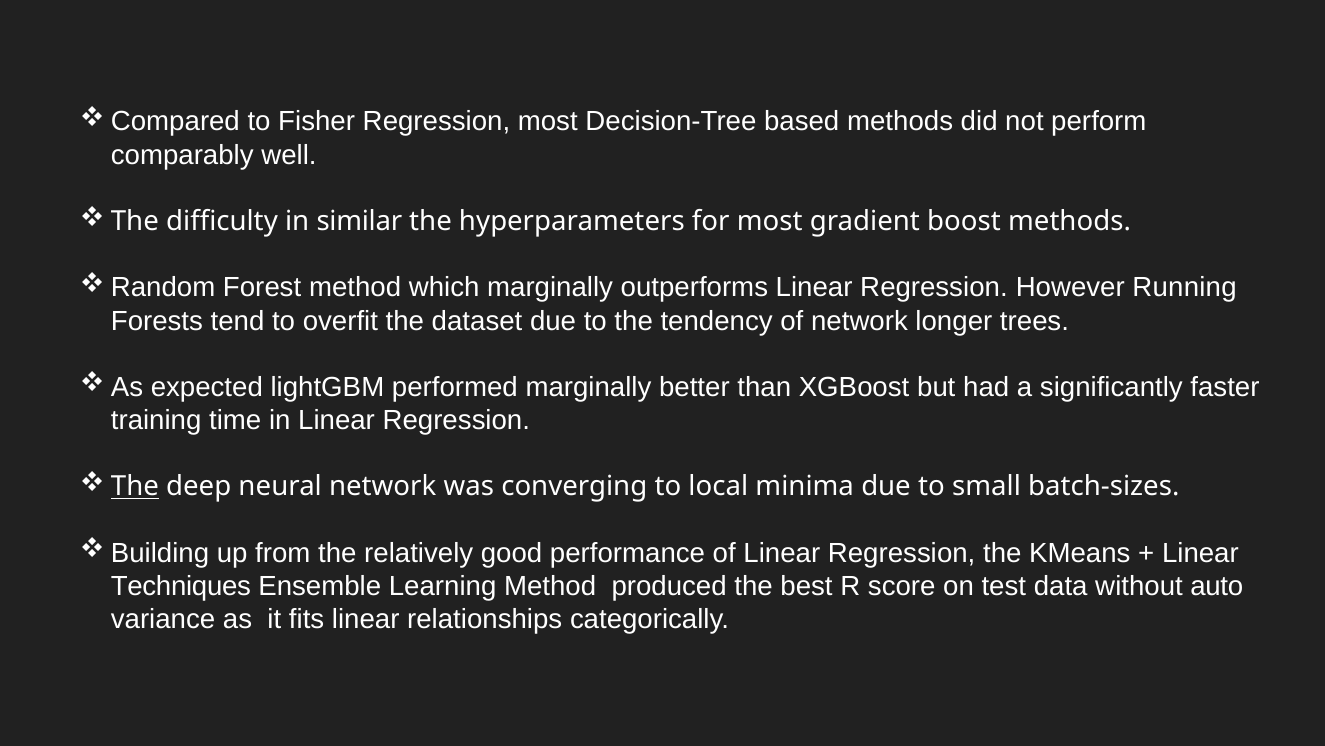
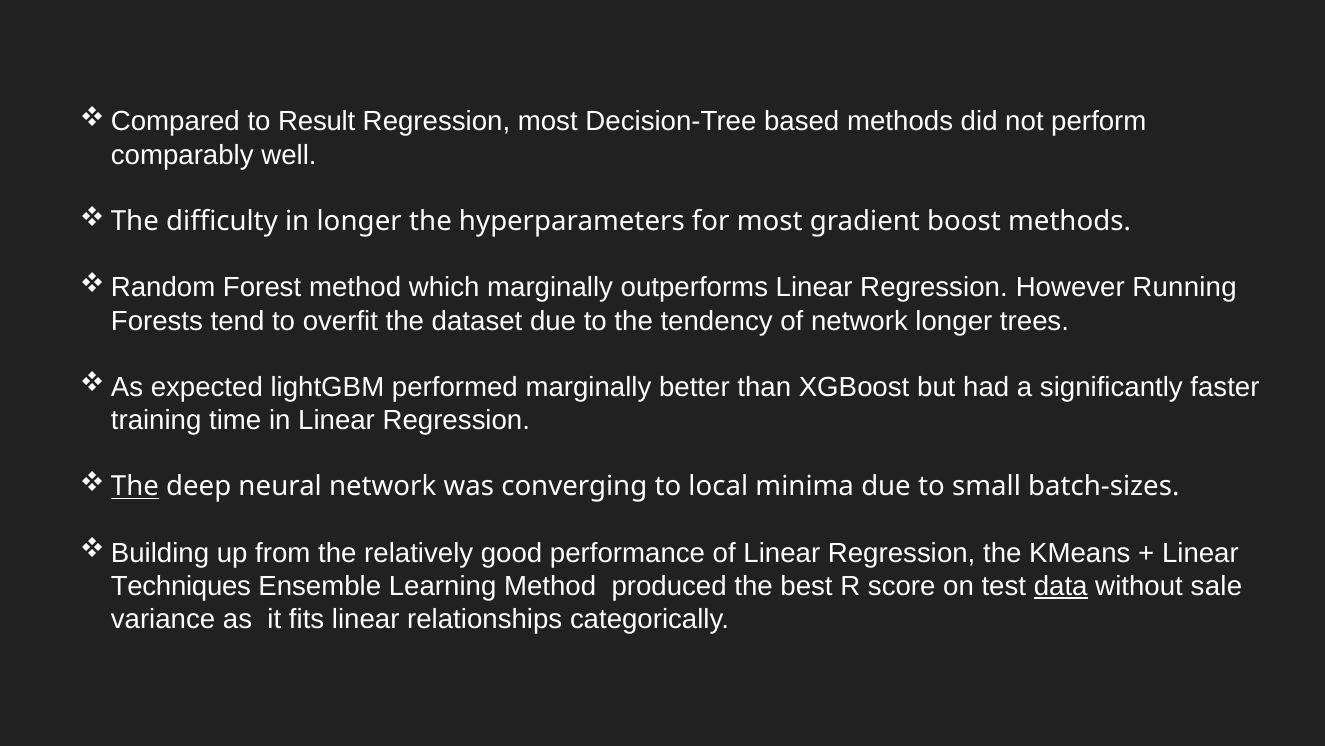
Fisher: Fisher -> Result (317, 122)
in similar: similar -> longer (359, 221)
data underline: none -> present (1061, 586)
auto: auto -> sale (1216, 586)
